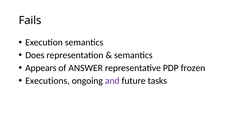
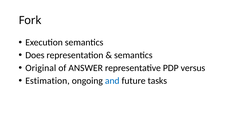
Fails: Fails -> Fork (30, 20)
Appears: Appears -> Original (41, 68)
frozen: frozen -> versus (193, 68)
Executions: Executions -> Estimation (47, 81)
and colour: purple -> blue (112, 81)
